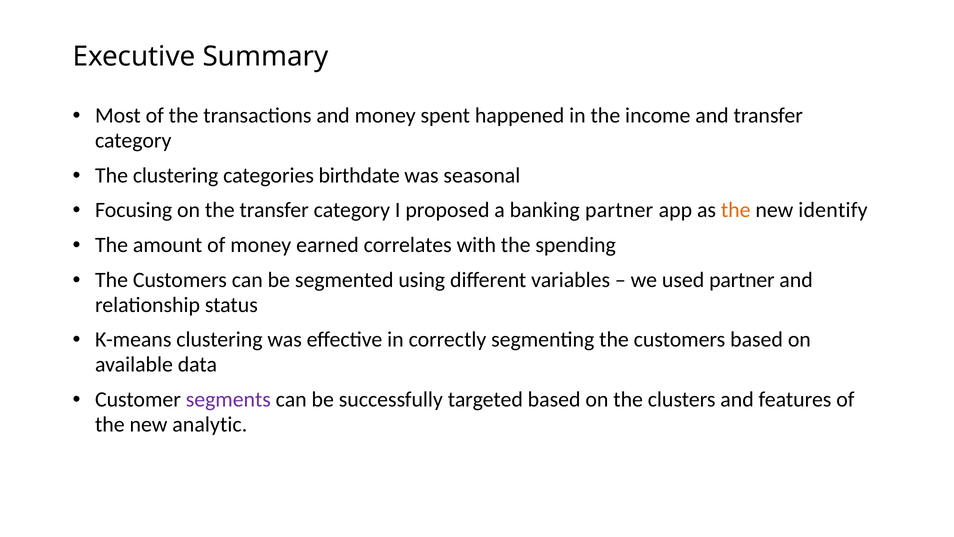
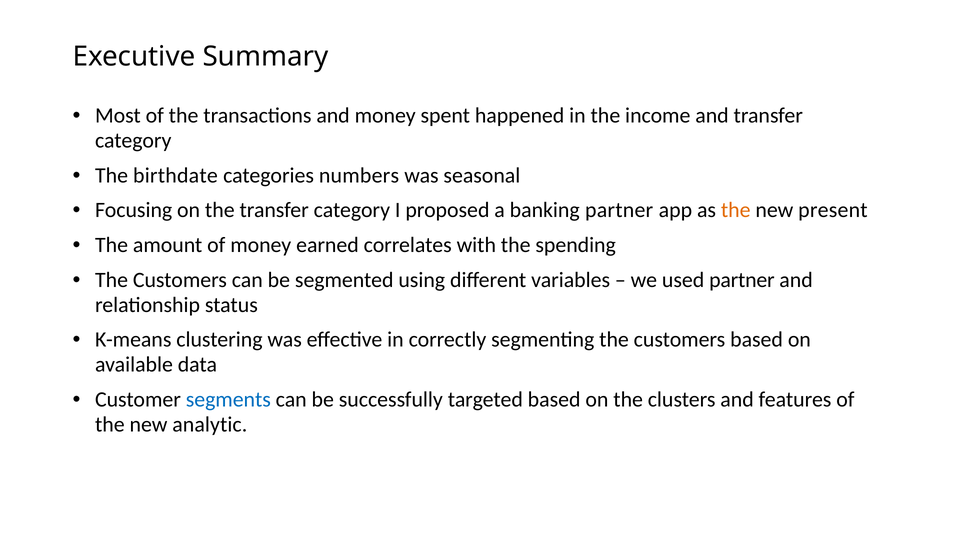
The clustering: clustering -> birthdate (175, 175)
birthdate: birthdate -> numbers (359, 175)
identify: identify -> present (833, 210)
segments colour: purple -> blue (228, 399)
